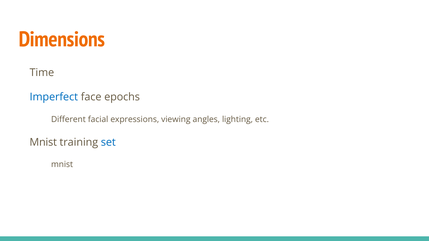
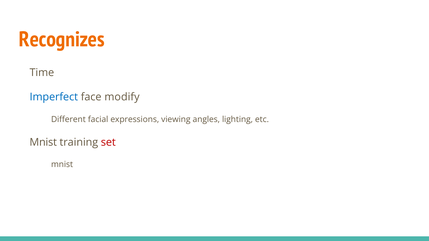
Dimensions: Dimensions -> Recognizes (62, 40)
epochs: epochs -> modify (122, 97)
set colour: blue -> red (108, 142)
